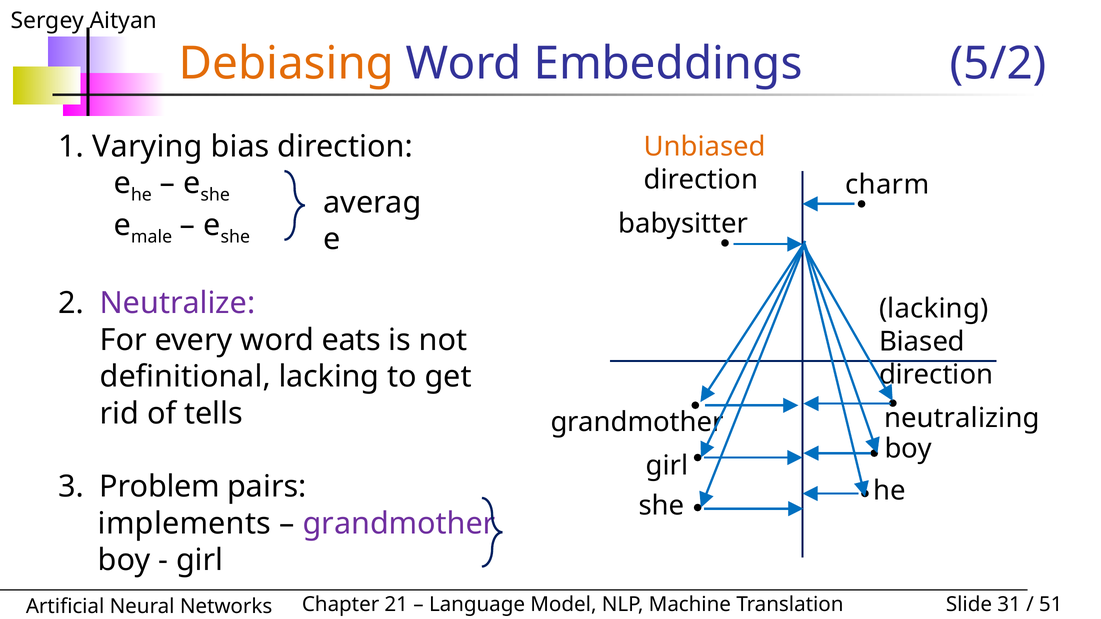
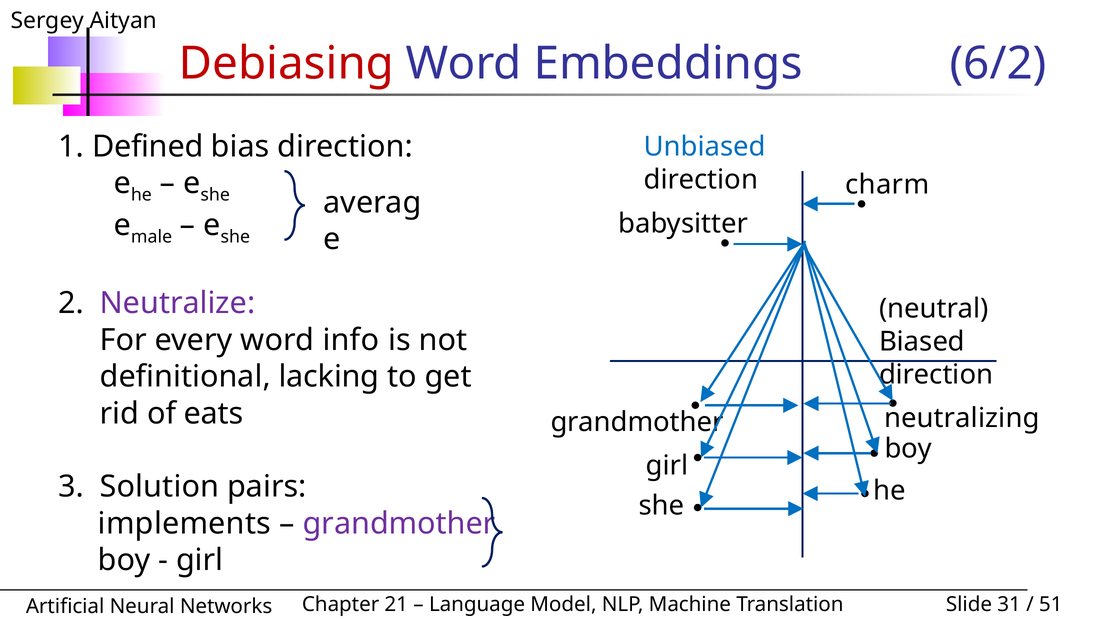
Debiasing colour: orange -> red (286, 64)
5/2: 5/2 -> 6/2 (998, 64)
Varying: Varying -> Defined (148, 147)
Unbiased colour: orange -> blue (705, 147)
lacking: lacking -> neutral (934, 309)
eats: eats -> info (351, 340)
tells: tells -> eats (214, 414)
Problem: Problem -> Solution (159, 487)
